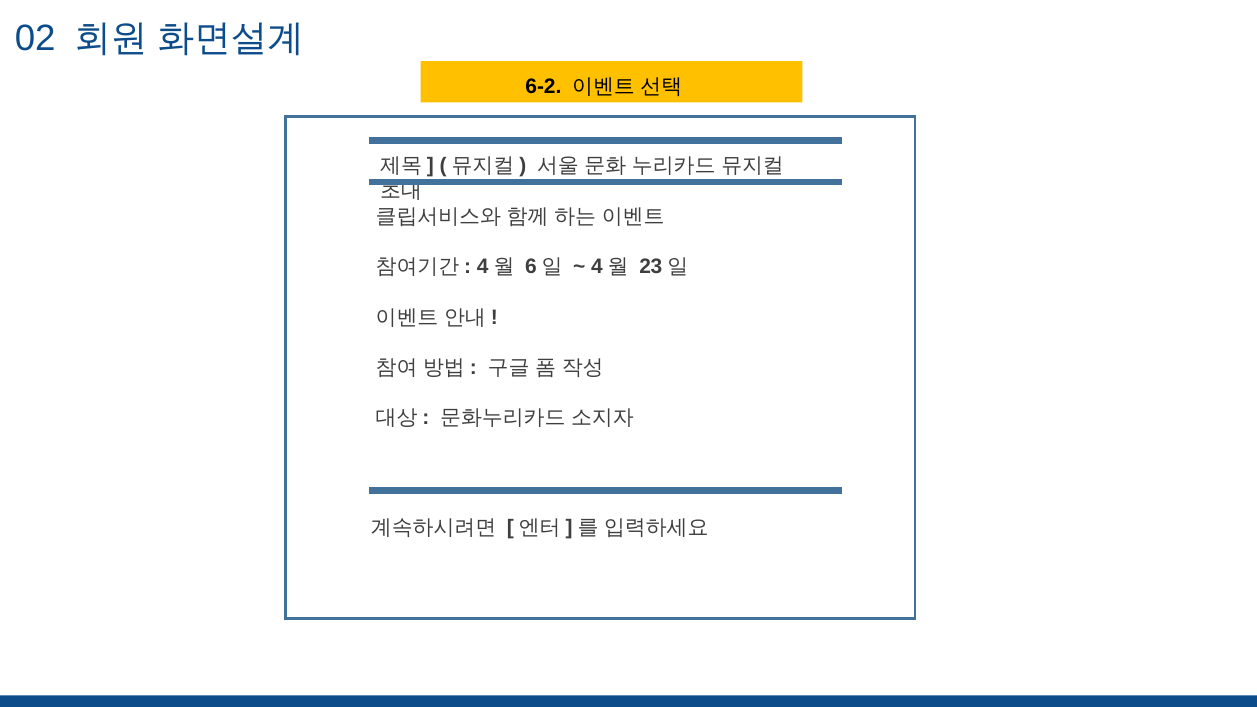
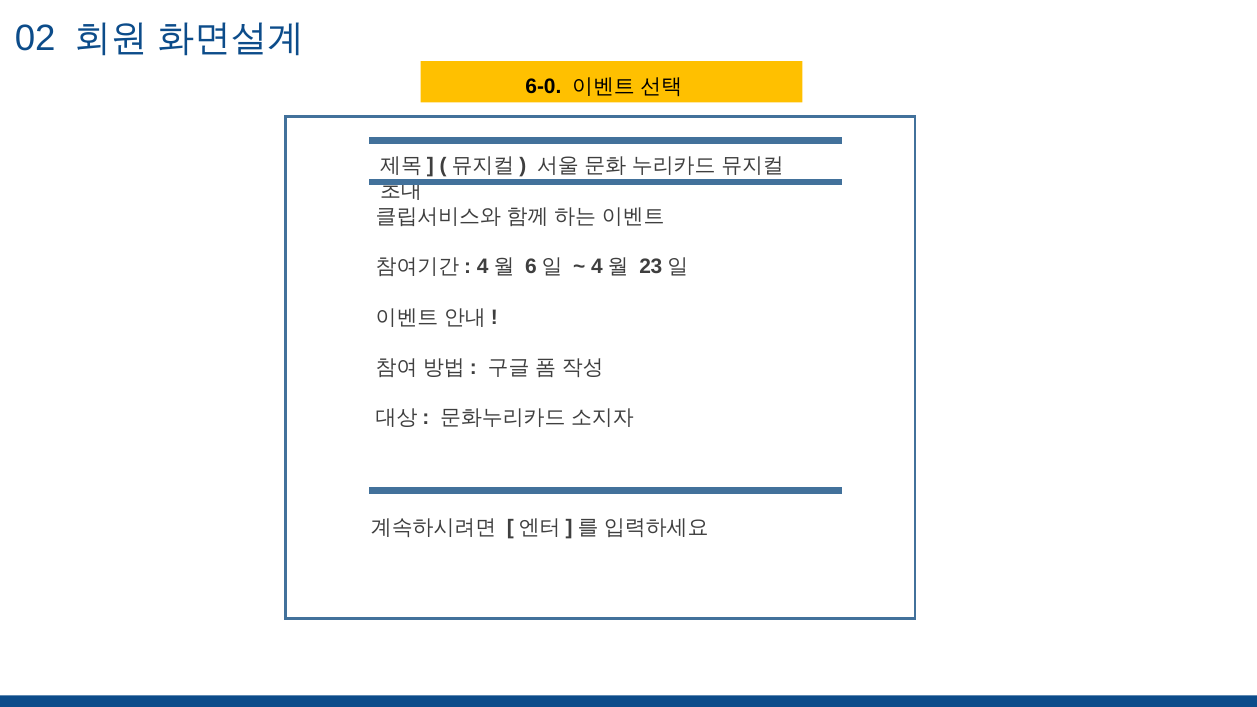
6-2: 6-2 -> 6-0 (543, 86)
